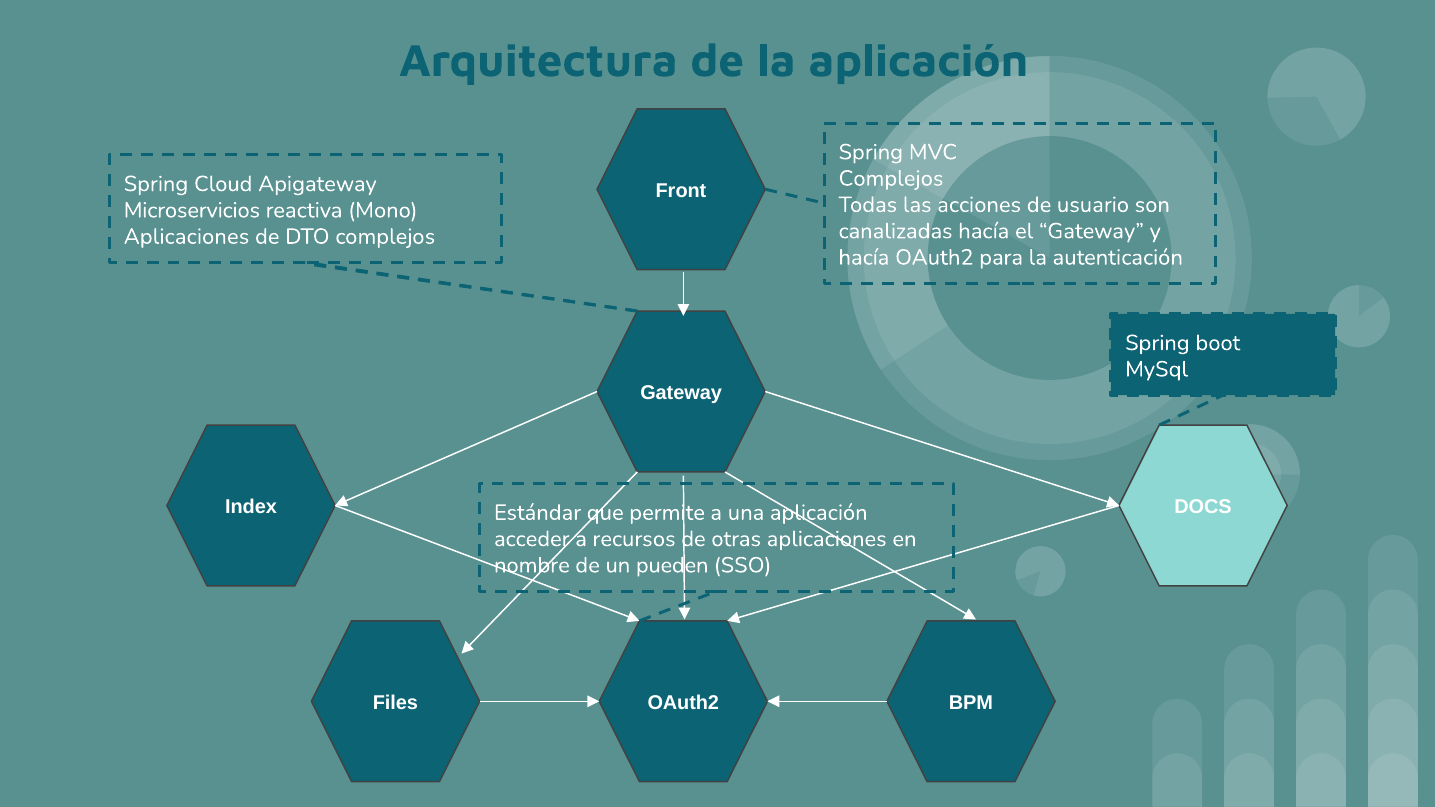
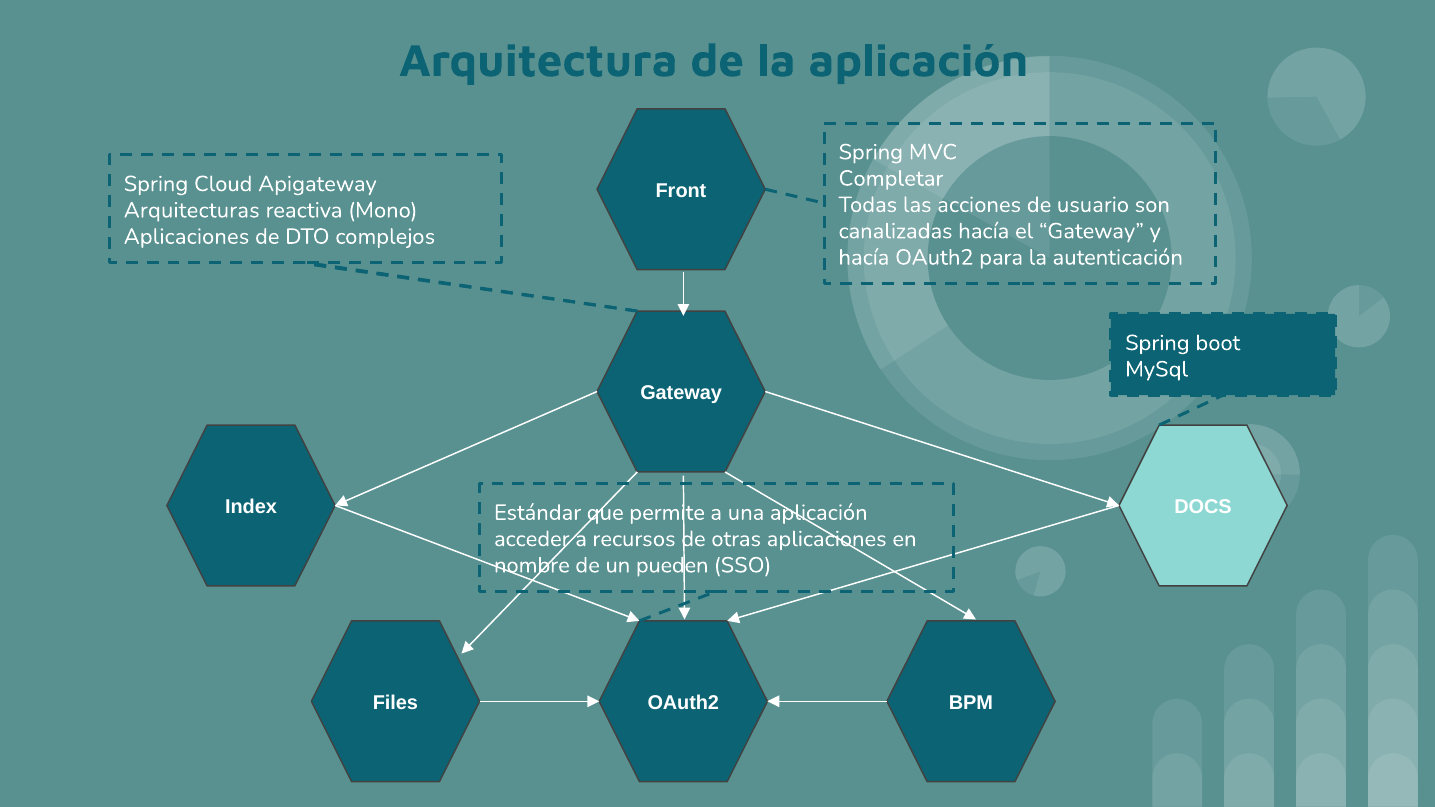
Complejos: Complejos -> Completar (891, 178)
Microservicios: Microservicios -> Arquitecturas (192, 210)
